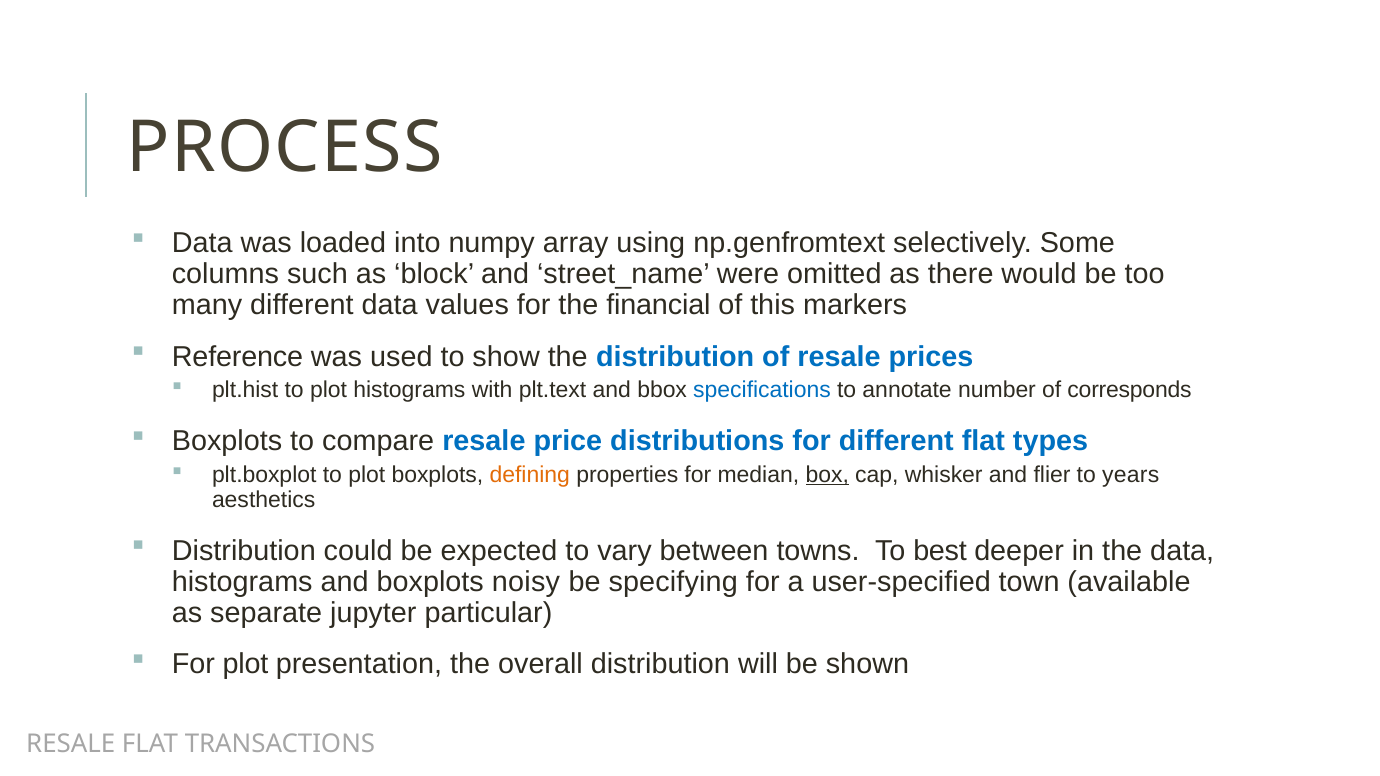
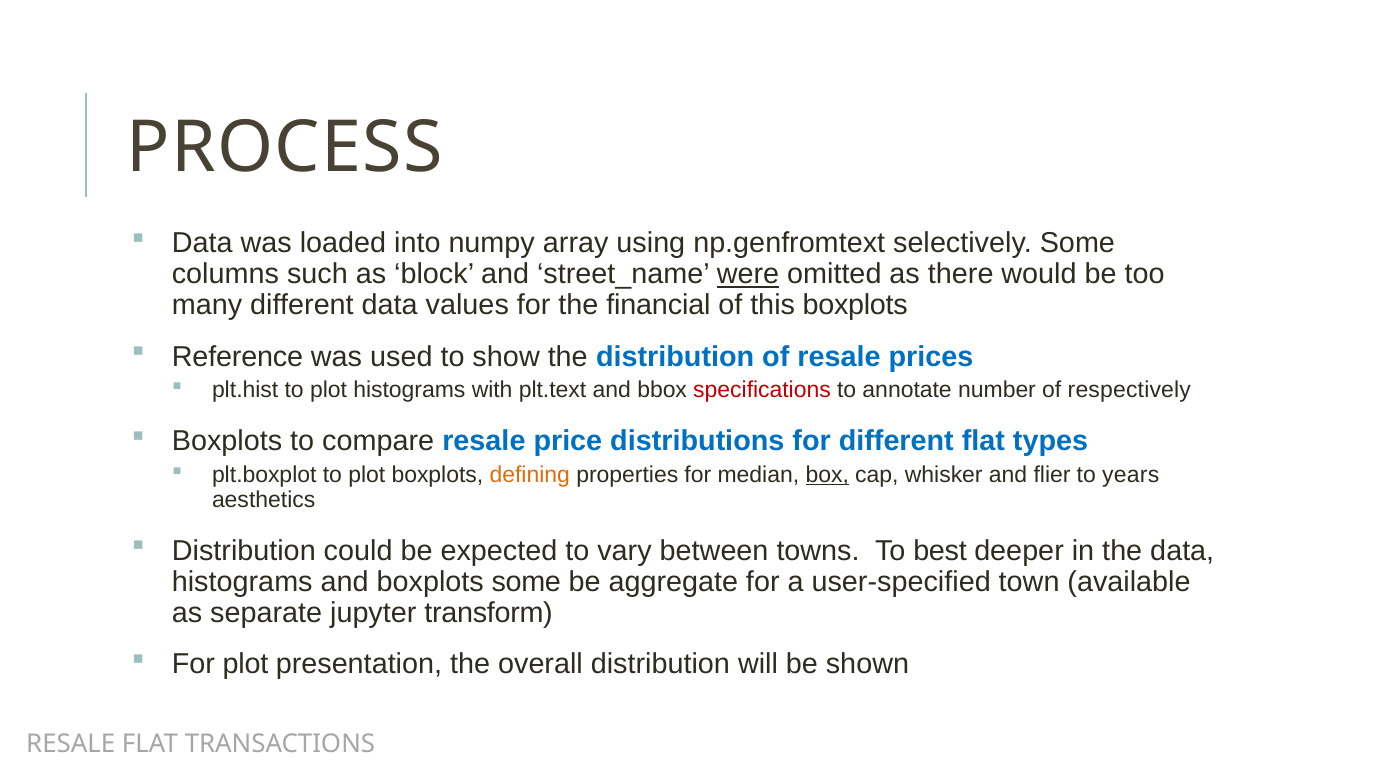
were underline: none -> present (748, 274)
this markers: markers -> boxplots (855, 305)
specifications colour: blue -> red (762, 390)
corresponds: corresponds -> respectively (1129, 390)
boxplots noisy: noisy -> some (526, 582)
specifying: specifying -> aggregate (673, 582)
particular: particular -> transform (489, 613)
